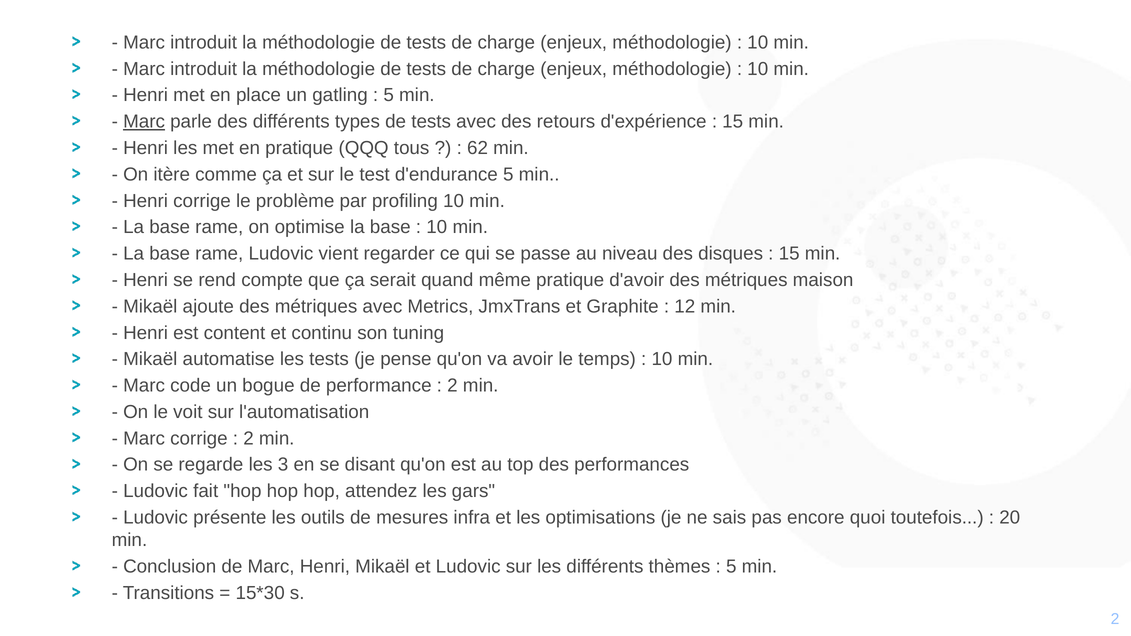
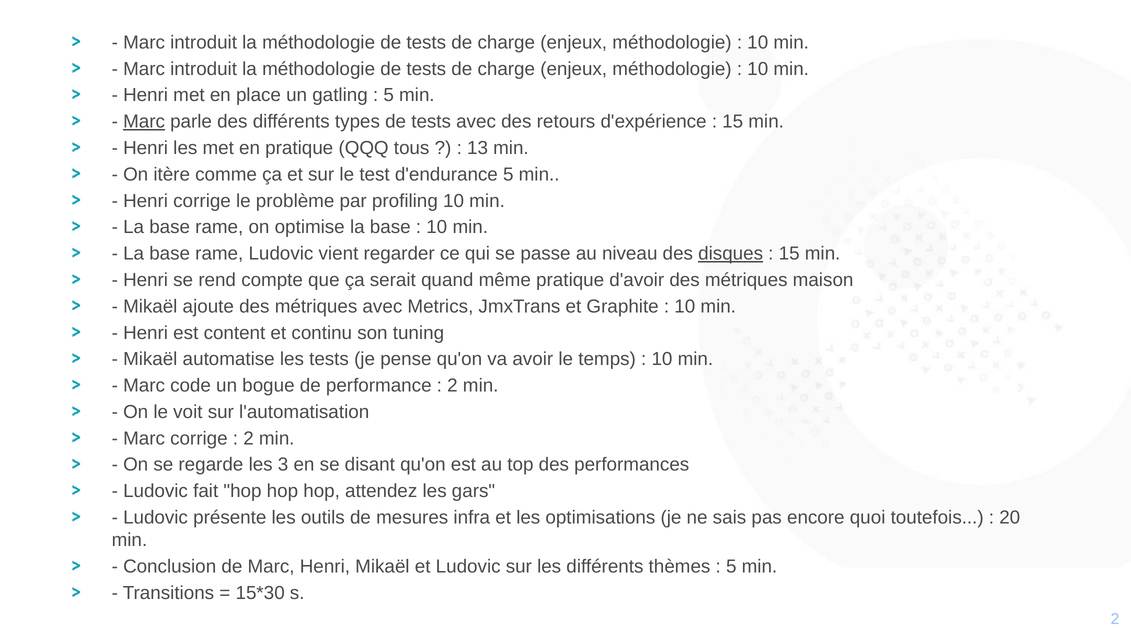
62: 62 -> 13 (478, 148)
disques underline: none -> present (731, 254)
12: 12 -> 10 (685, 307)
